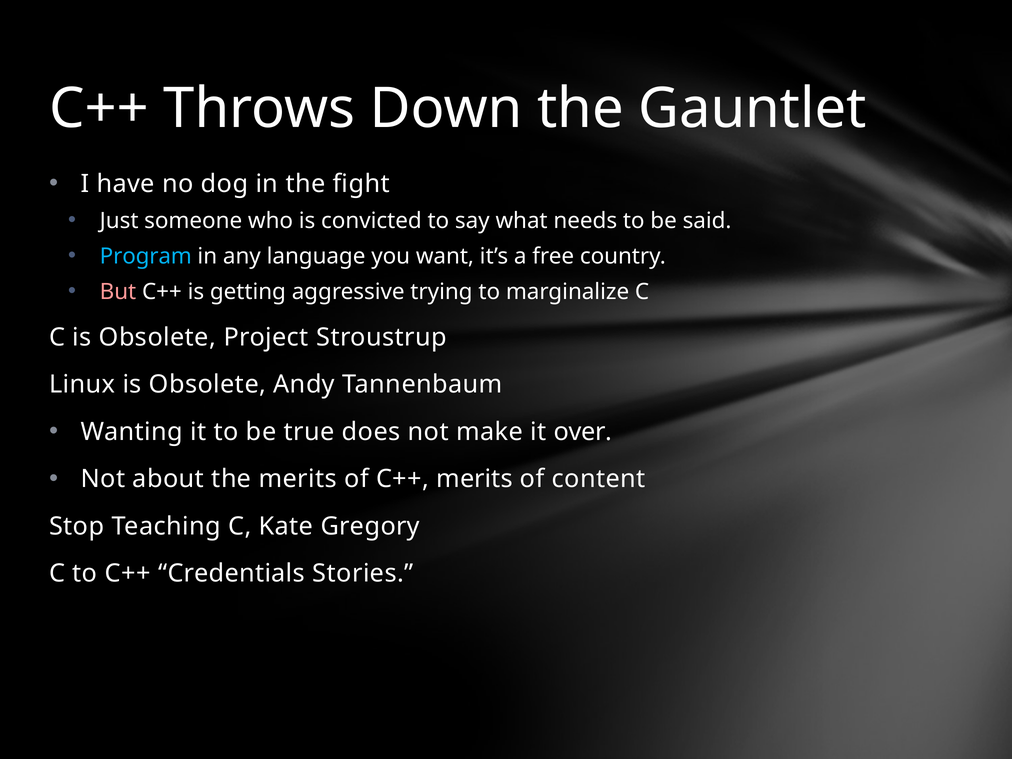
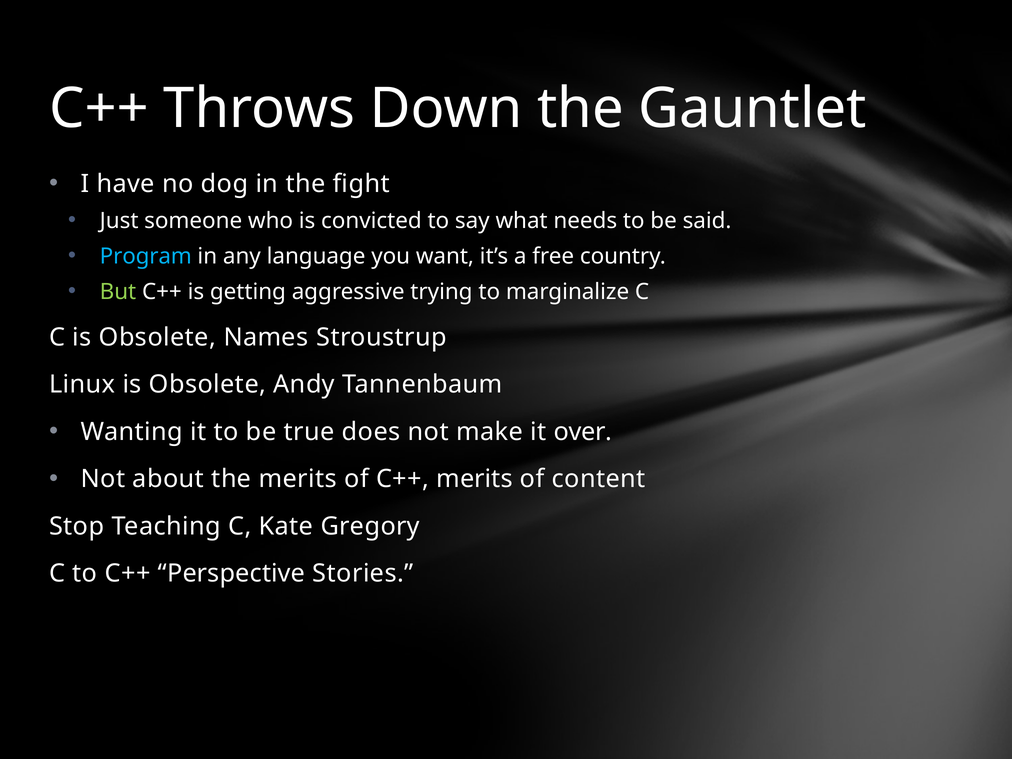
But colour: pink -> light green (118, 292)
Project: Project -> Names (266, 337)
Credentials: Credentials -> Perspective (232, 573)
